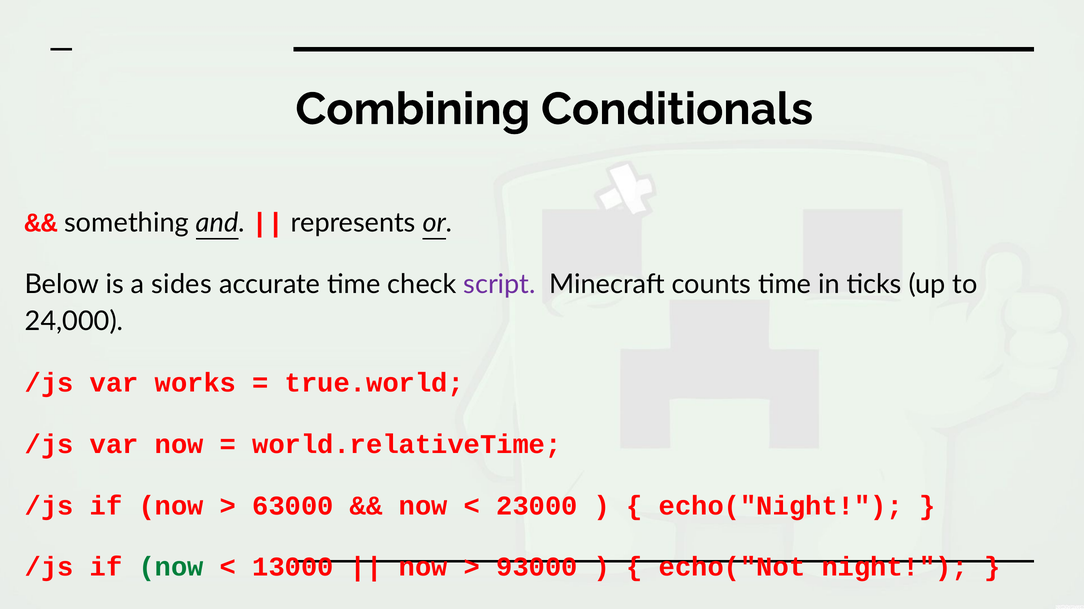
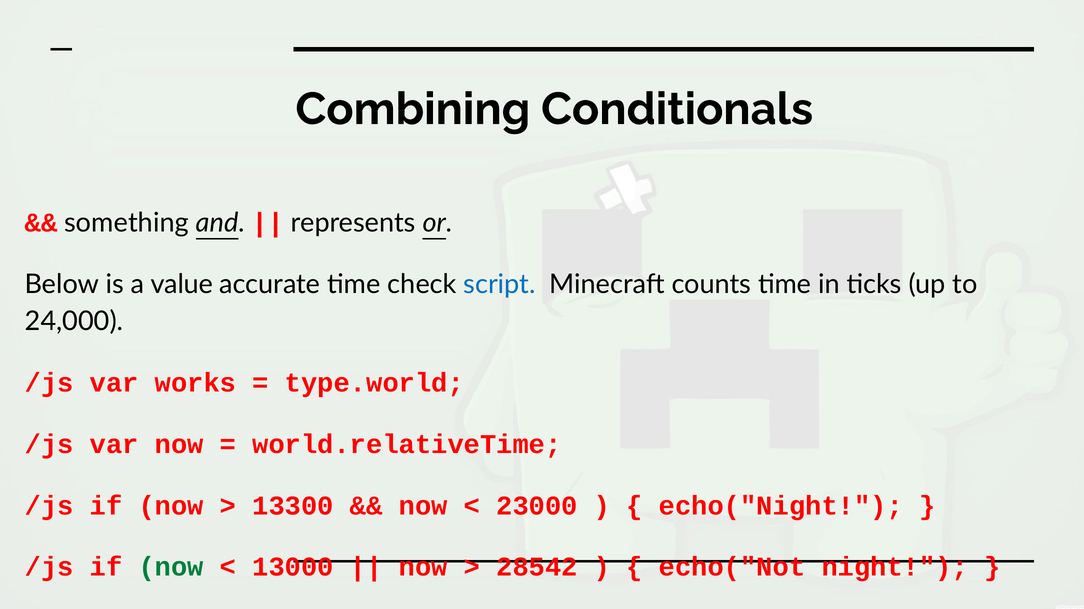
sides: sides -> value (182, 285)
script colour: purple -> blue (499, 285)
true.world: true.world -> type.world (374, 383)
63000: 63000 -> 13300 (293, 506)
93000: 93000 -> 28542 (537, 568)
